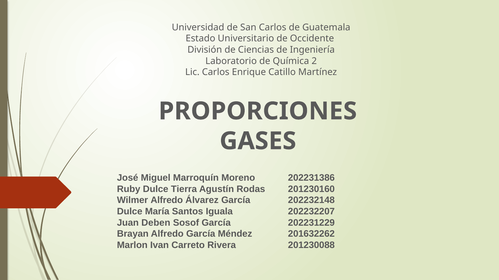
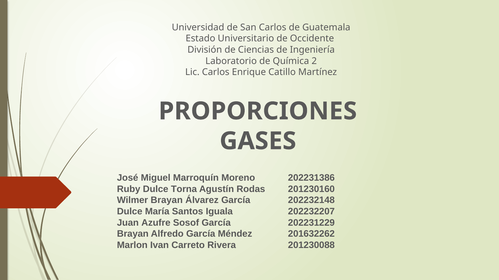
Tierra: Tierra -> Torna (184, 190)
Wilmer Alfredo: Alfredo -> Brayan (167, 201)
Deben: Deben -> Azufre (156, 223)
